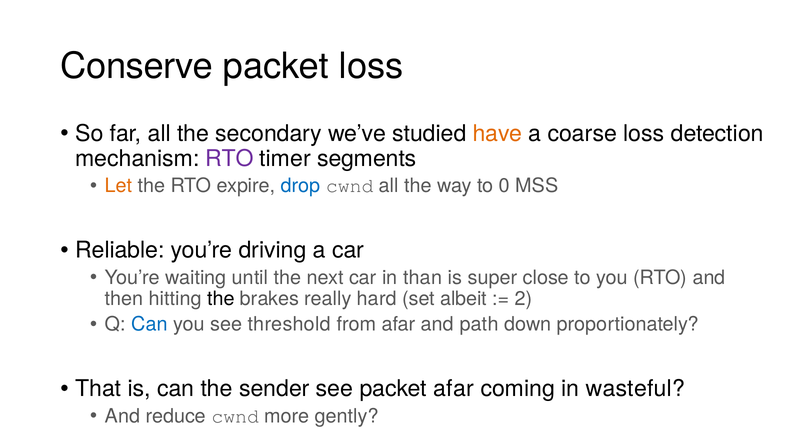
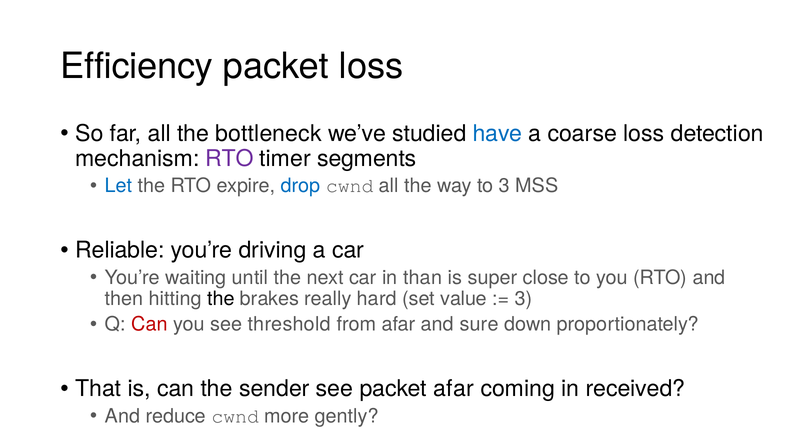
Conserve: Conserve -> Efficiency (137, 67)
secondary: secondary -> bottleneck (269, 134)
have colour: orange -> blue (498, 134)
Let colour: orange -> blue (119, 186)
to 0: 0 -> 3 (504, 186)
albeit: albeit -> value (464, 299)
2: 2 -> 3 (523, 299)
Can colour: blue -> red (149, 325)
path: path -> sure (479, 325)
wasteful: wasteful -> received (635, 389)
